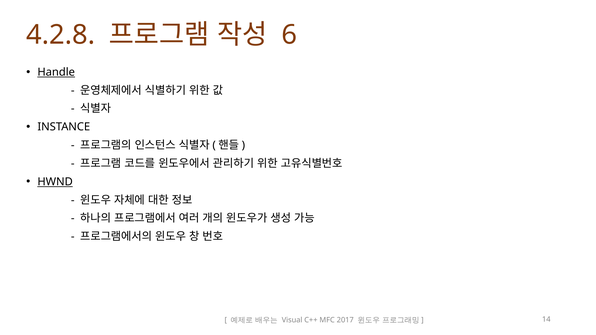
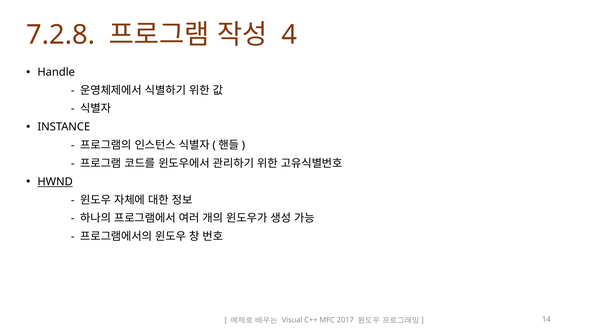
4.2.8: 4.2.8 -> 7.2.8 (61, 35)
6: 6 -> 4 (289, 35)
Handle underline: present -> none (56, 72)
